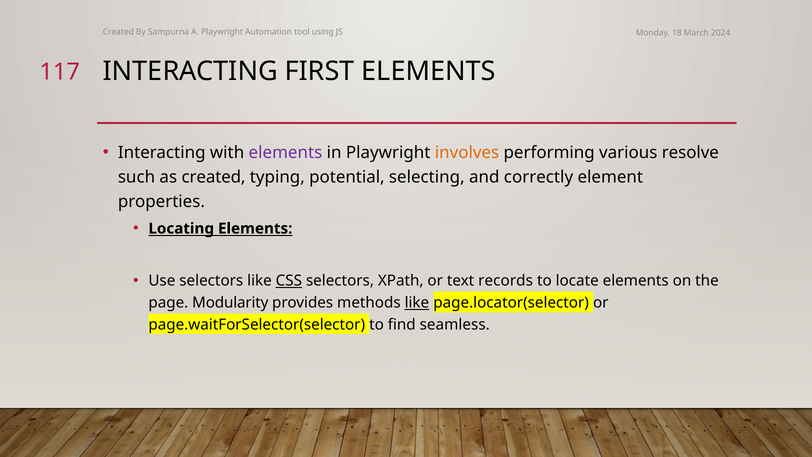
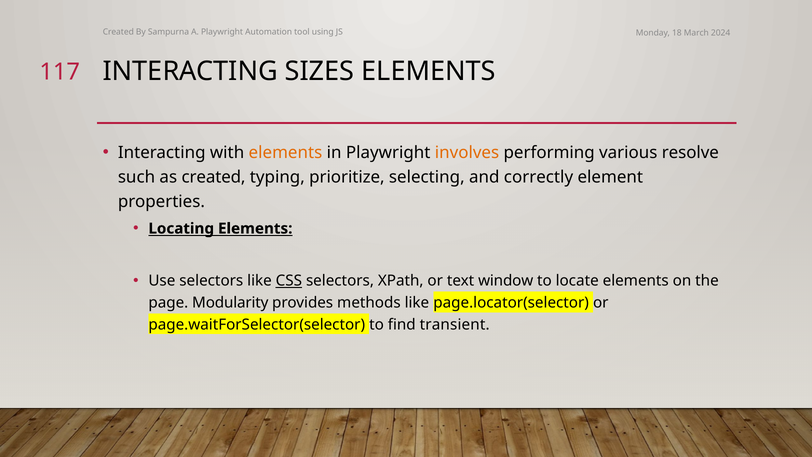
FIRST: FIRST -> SIZES (320, 71)
elements colour: purple -> orange (285, 153)
potential: potential -> prioritize (347, 177)
records: records -> window (506, 281)
like underline: present -> none (417, 303)
seamless: seamless -> transient (455, 325)
